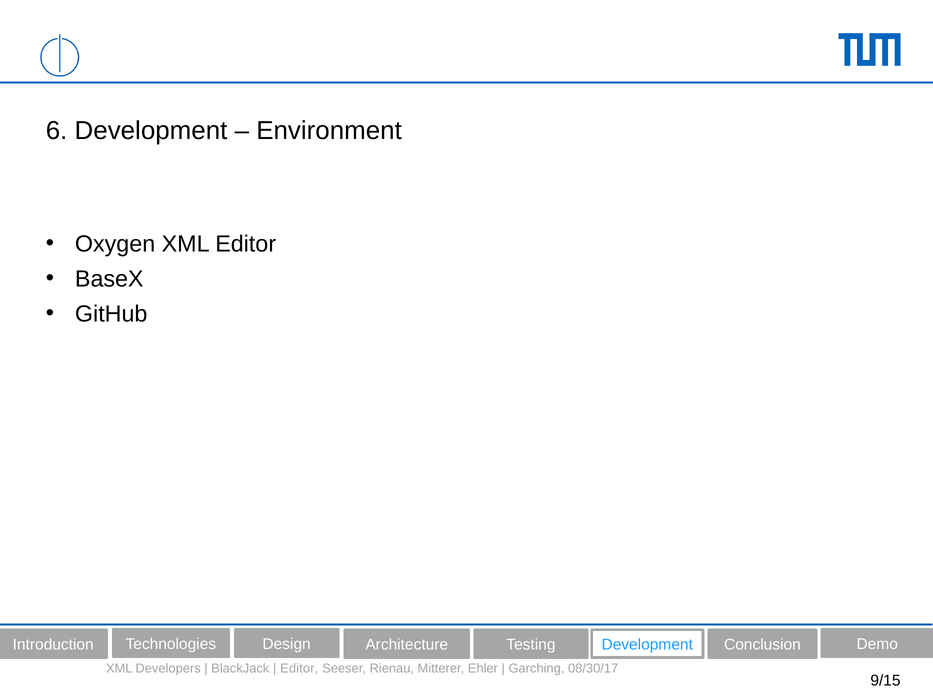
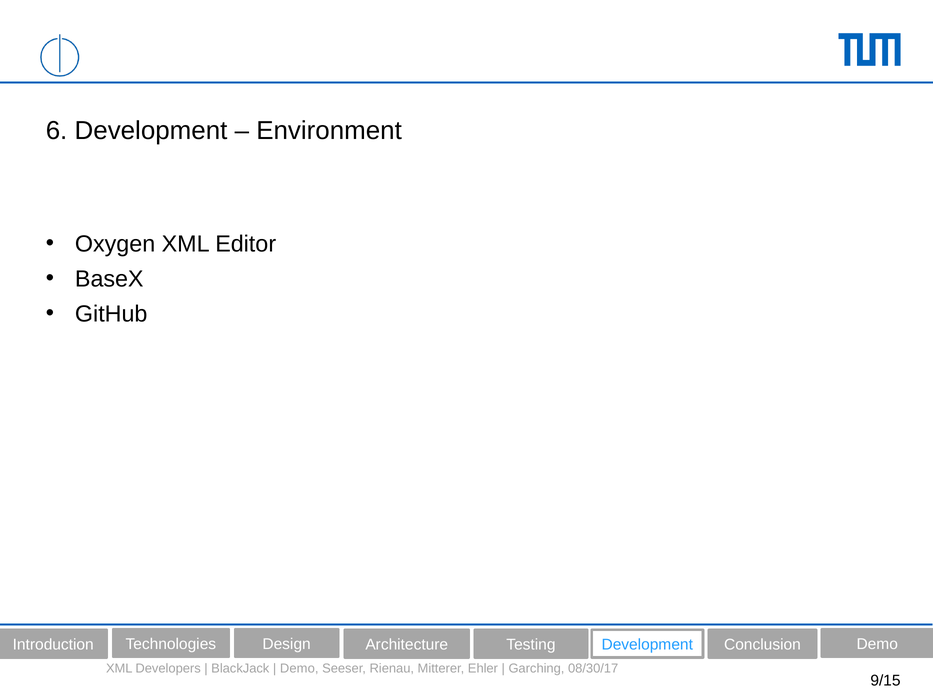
Editor: Editor -> Demo (299, 668)
